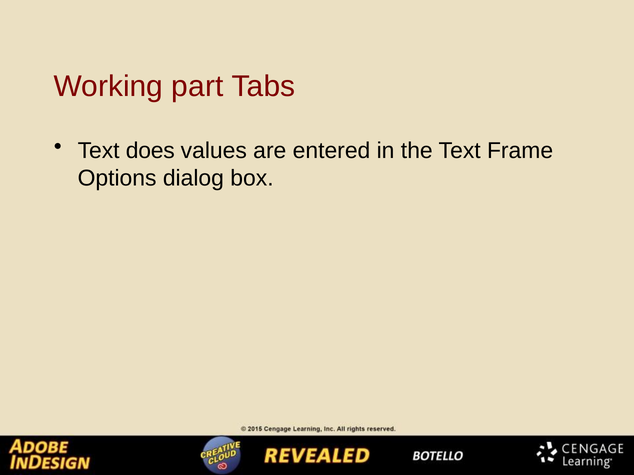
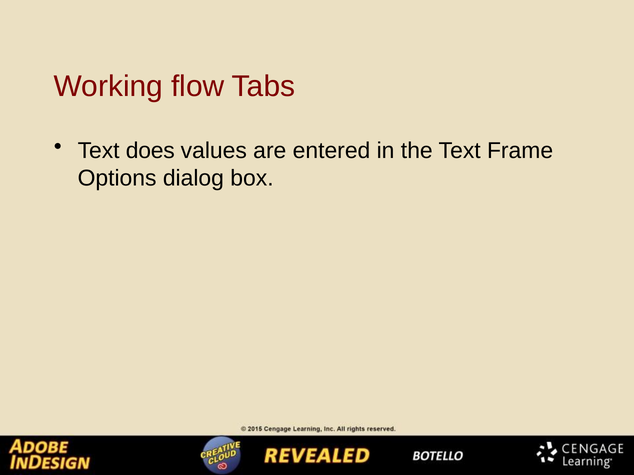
part: part -> flow (198, 87)
